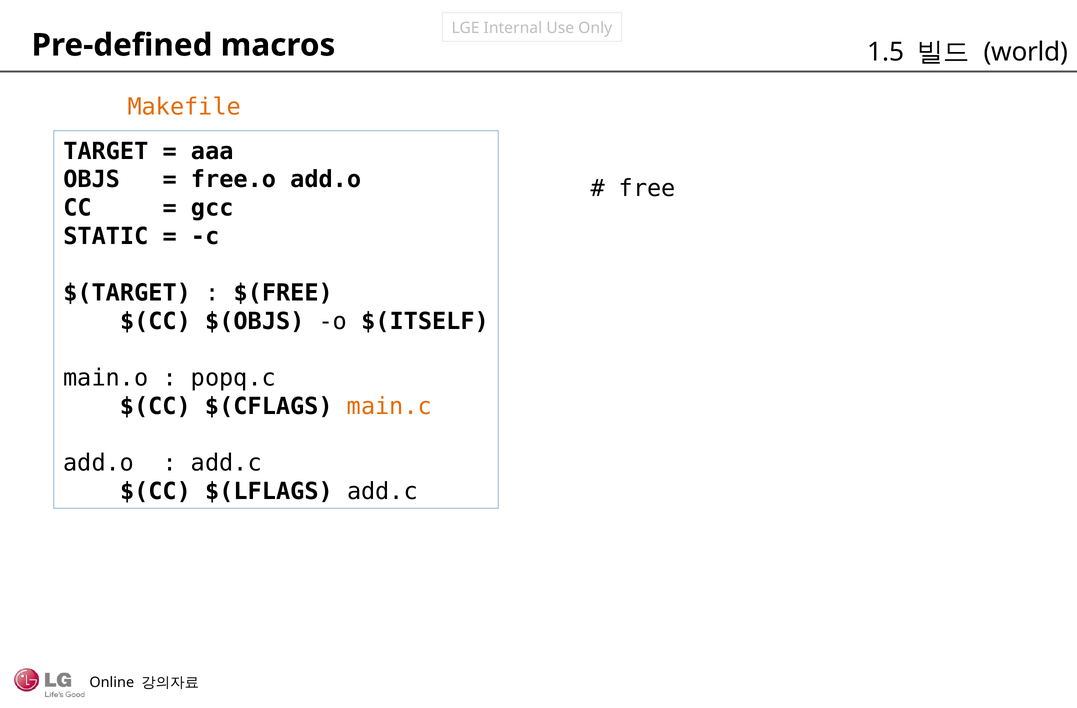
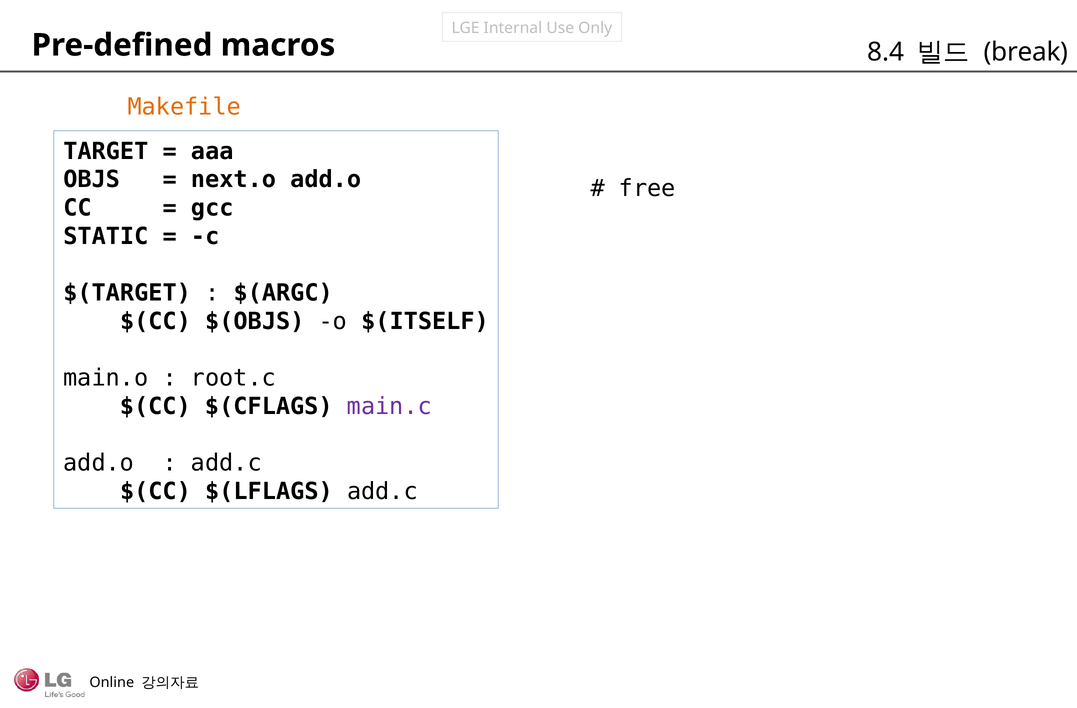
1.5: 1.5 -> 8.4 (886, 52)
world: world -> break (1026, 52)
free.o: free.o -> next.o (233, 180)
$(FREE: $(FREE -> $(ARGC (283, 293)
popq.c: popq.c -> root.c (233, 378)
main.c colour: orange -> purple (389, 406)
